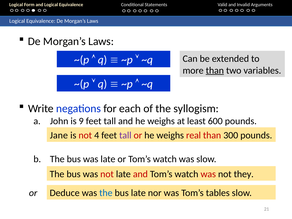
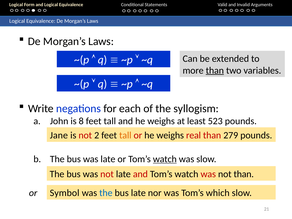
9: 9 -> 8 (81, 121)
600: 600 -> 523 (215, 121)
4: 4 -> 2 (97, 135)
tall colour: purple -> orange (125, 135)
300: 300 -> 279 (231, 135)
watch underline: none -> present (165, 159)
not they: they -> than (244, 174)
Deduce: Deduce -> Symbol (65, 193)
tables: tables -> which (218, 193)
